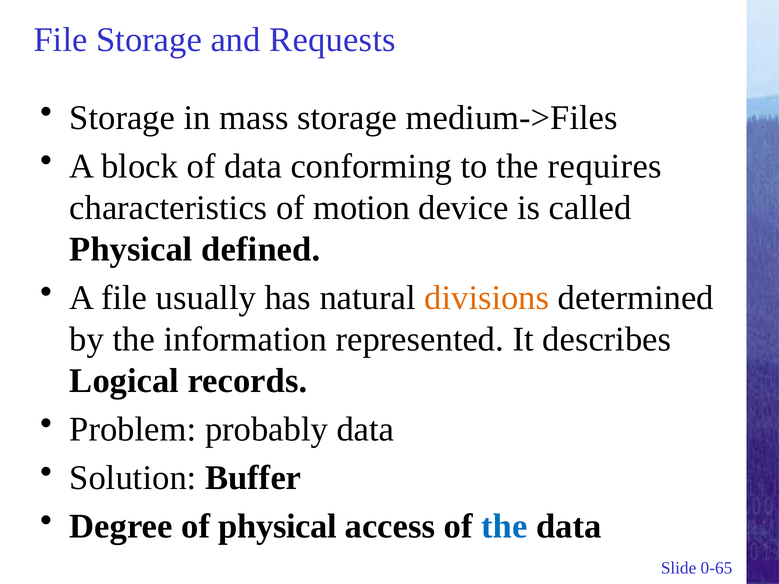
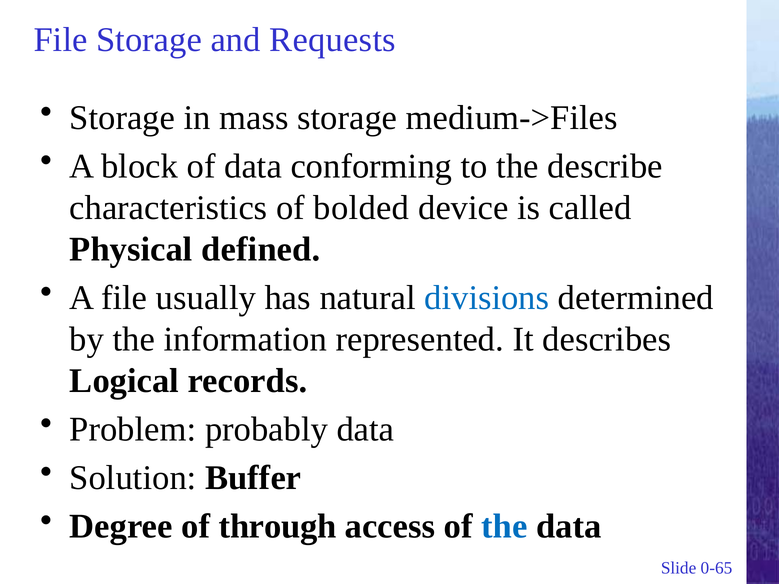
requires: requires -> describe (605, 166)
motion: motion -> bolded (361, 208)
divisions colour: orange -> blue (487, 298)
of physical: physical -> through (278, 527)
